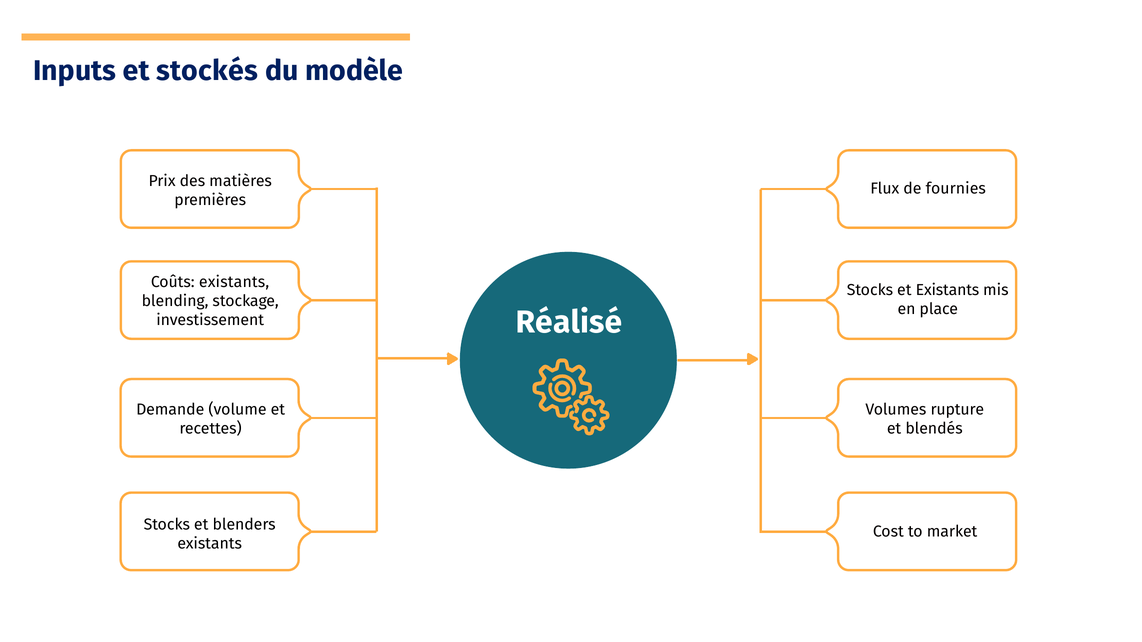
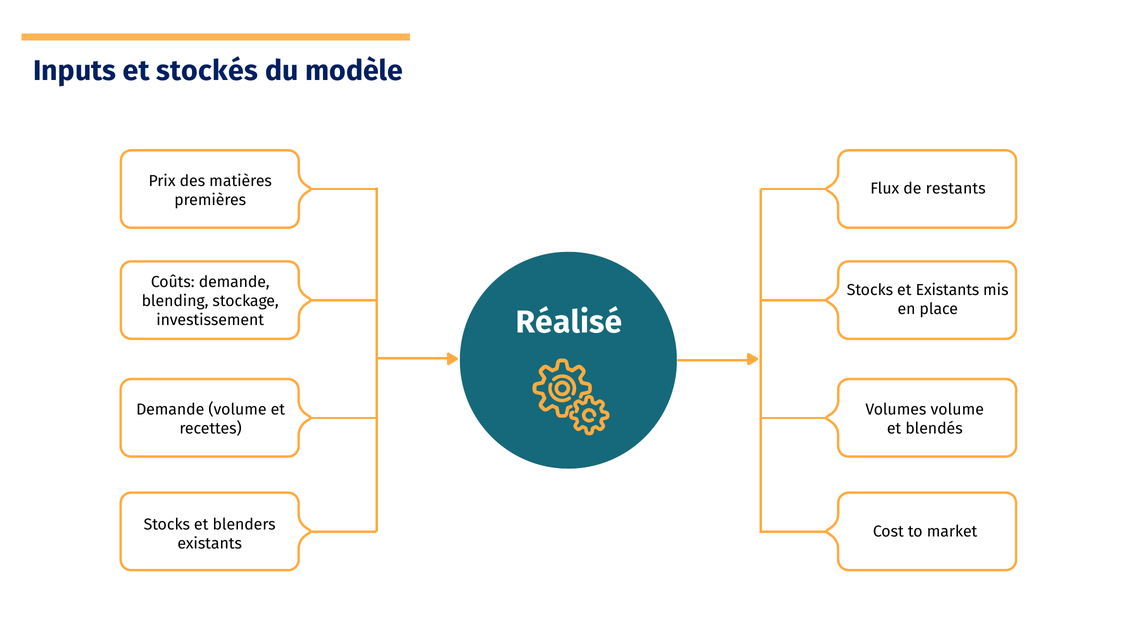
fournies: fournies -> restants (956, 189)
Coûts existants: existants -> demande (234, 282)
Volumes rupture: rupture -> volume (957, 410)
